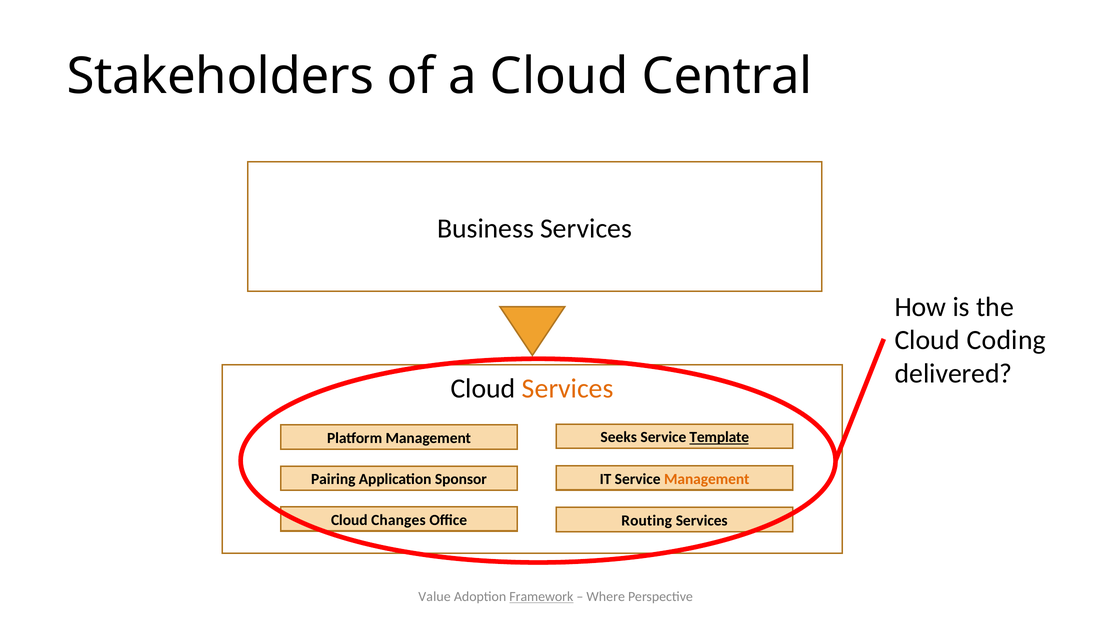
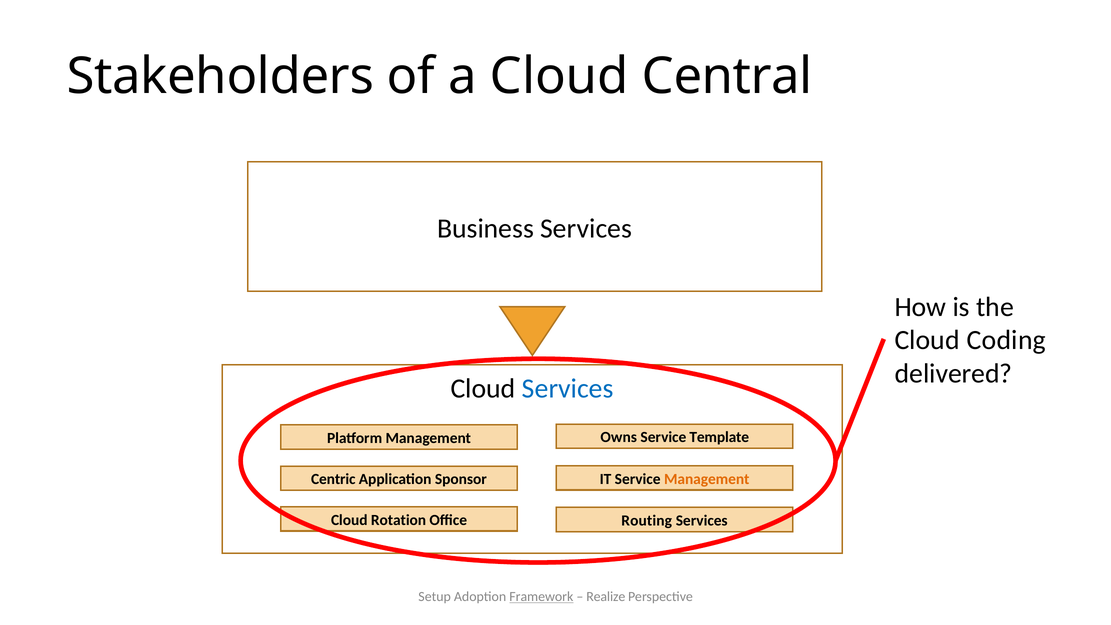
Services colour: orange -> blue (568, 389)
Seeks: Seeks -> Owns (619, 437)
Template underline: present -> none (719, 437)
Pairing: Pairing -> Centric (333, 479)
Changes: Changes -> Rotation (399, 520)
Value: Value -> Setup (435, 597)
Where: Where -> Realize (606, 597)
